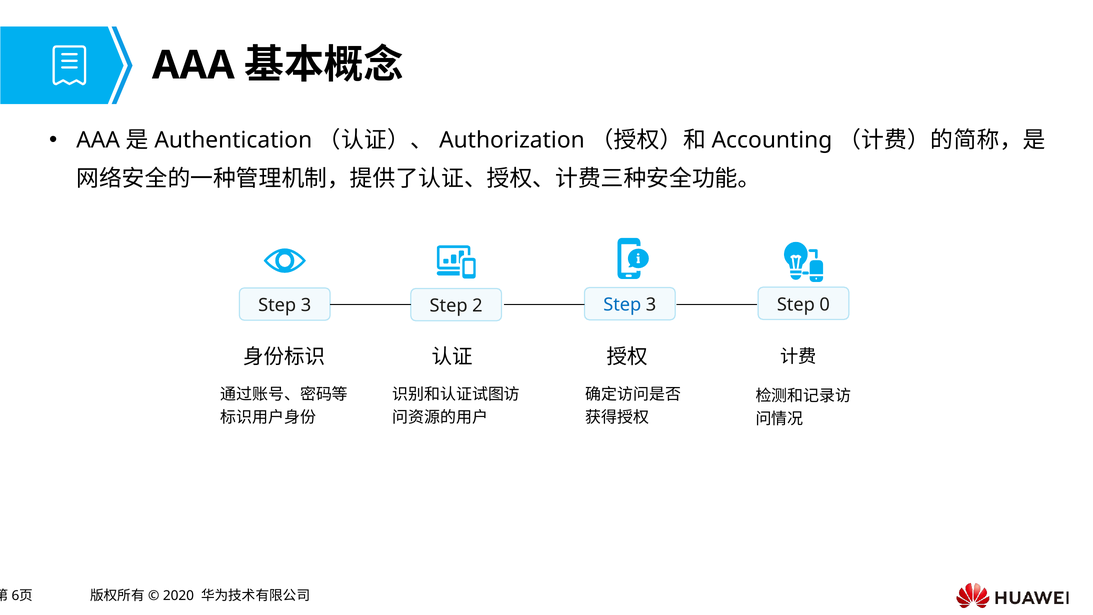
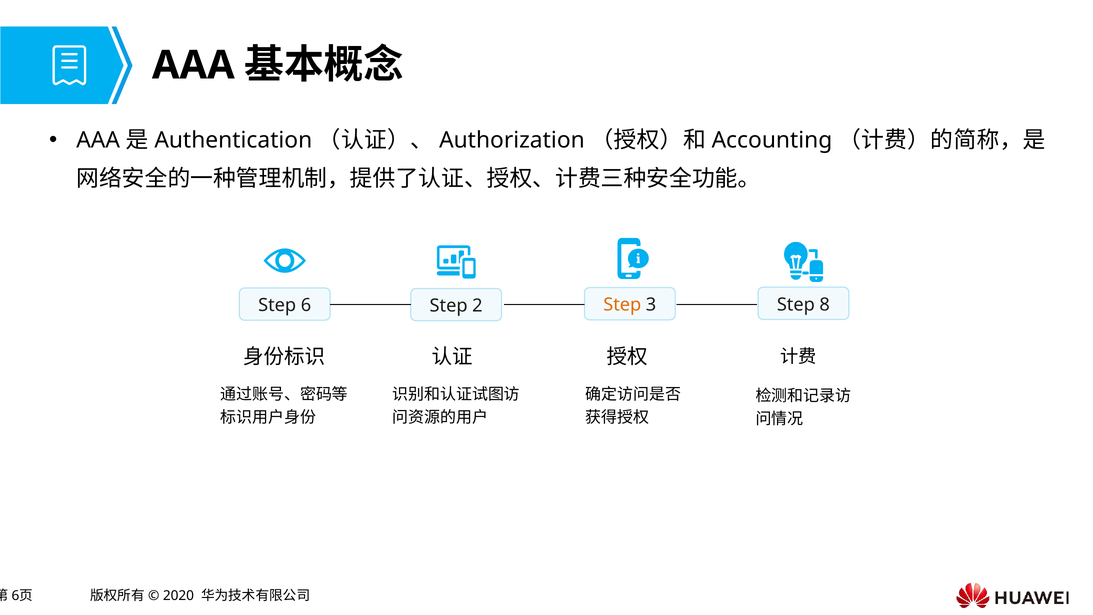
3: 3 -> 6 (306, 305)
Step colour: blue -> orange (622, 305)
0: 0 -> 8 (825, 304)
